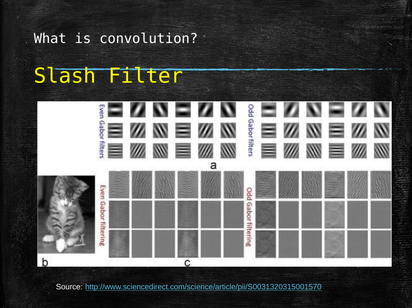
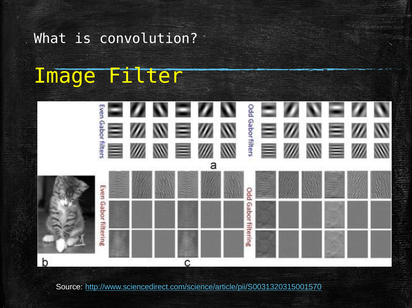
Slash: Slash -> Image (65, 76)
